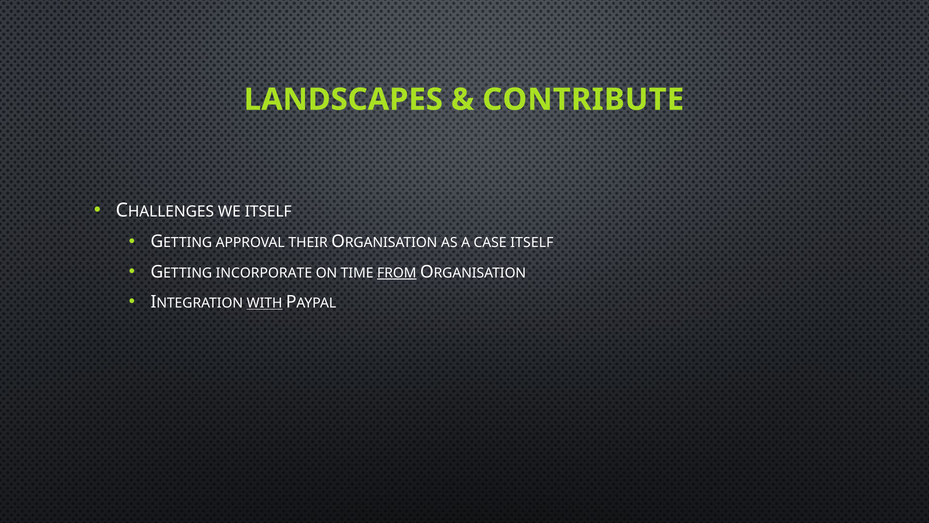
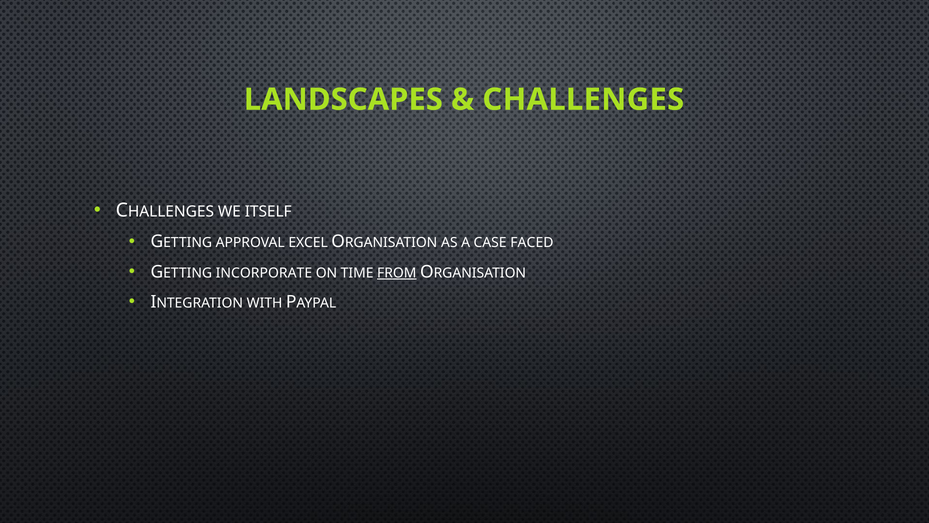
CONTRIBUTE: CONTRIBUTE -> CHALLENGES (583, 99)
THEIR: THEIR -> EXCEL (308, 243)
CASE ITSELF: ITSELF -> FACED (532, 243)
WITH underline: present -> none (265, 303)
